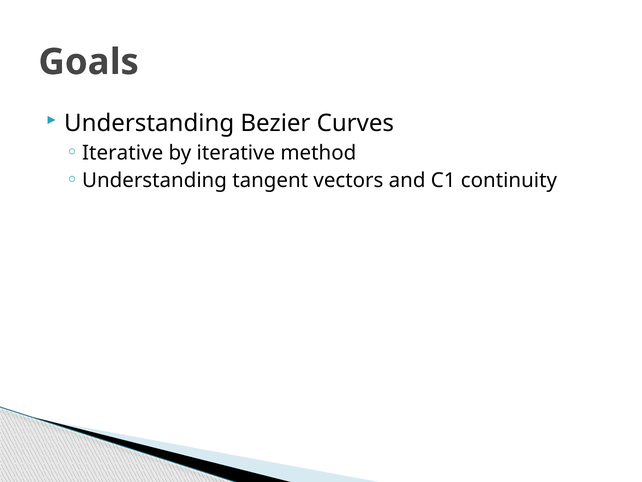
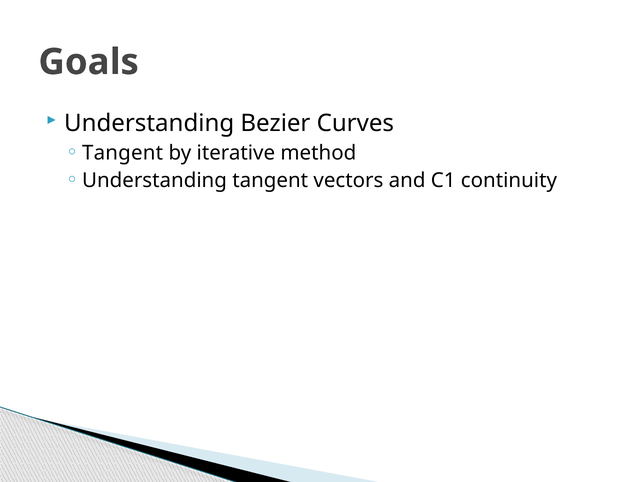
Iterative: Iterative -> Tangent (123, 153)
